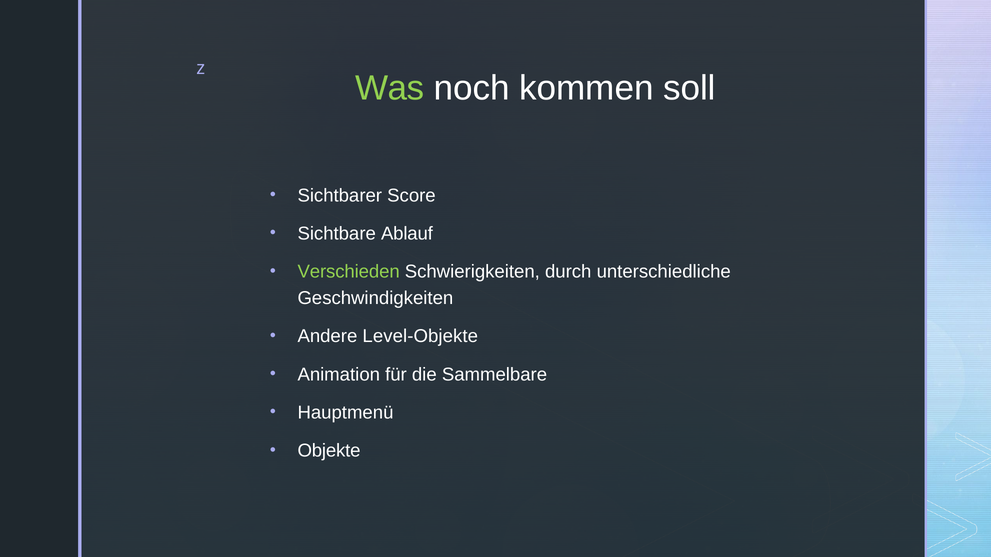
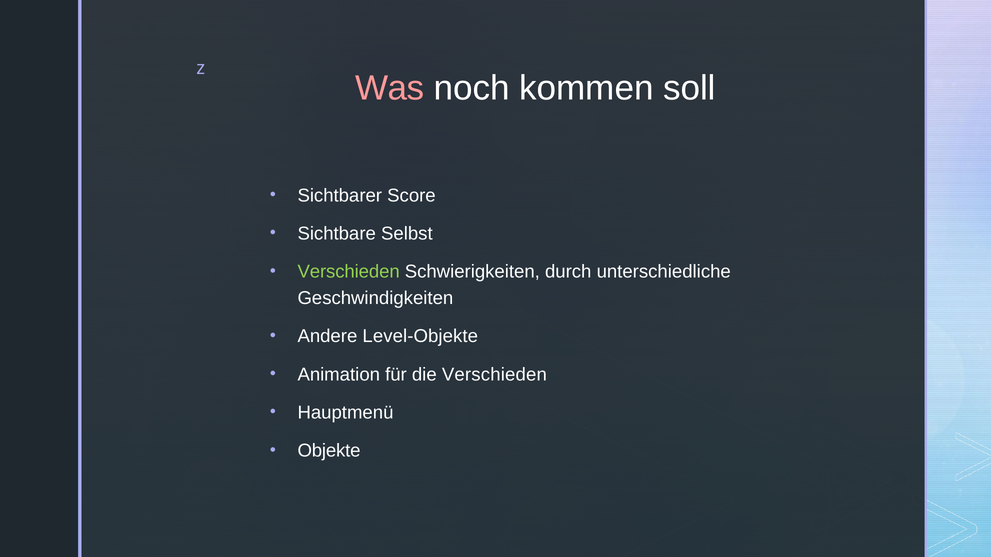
Was colour: light green -> pink (390, 88)
Ablauf: Ablauf -> Selbst (407, 234)
die Sammelbare: Sammelbare -> Verschieden (494, 375)
